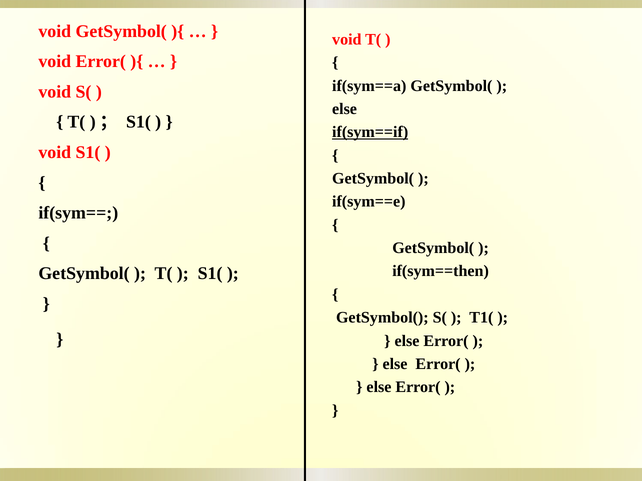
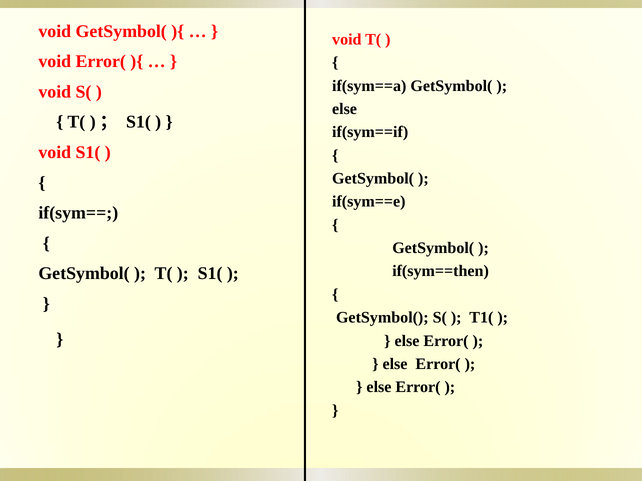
if(sym==if underline: present -> none (370, 132)
